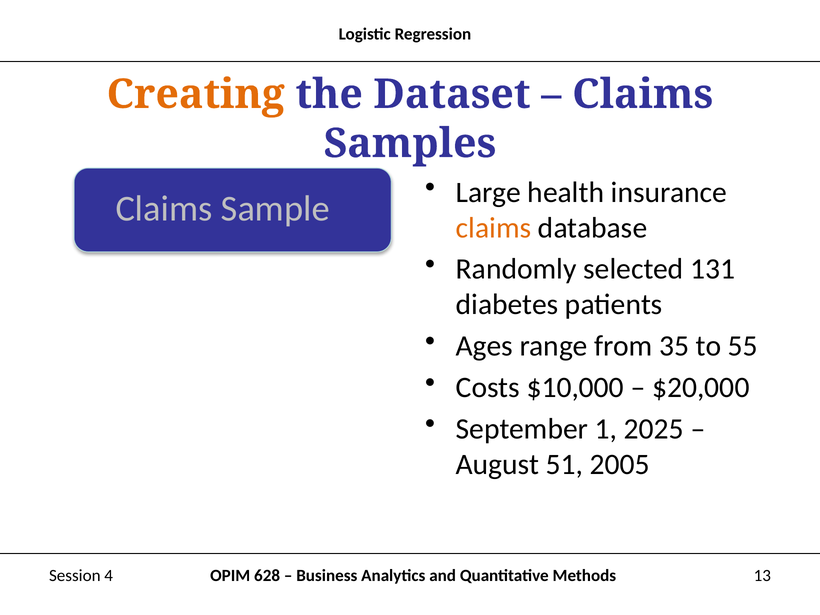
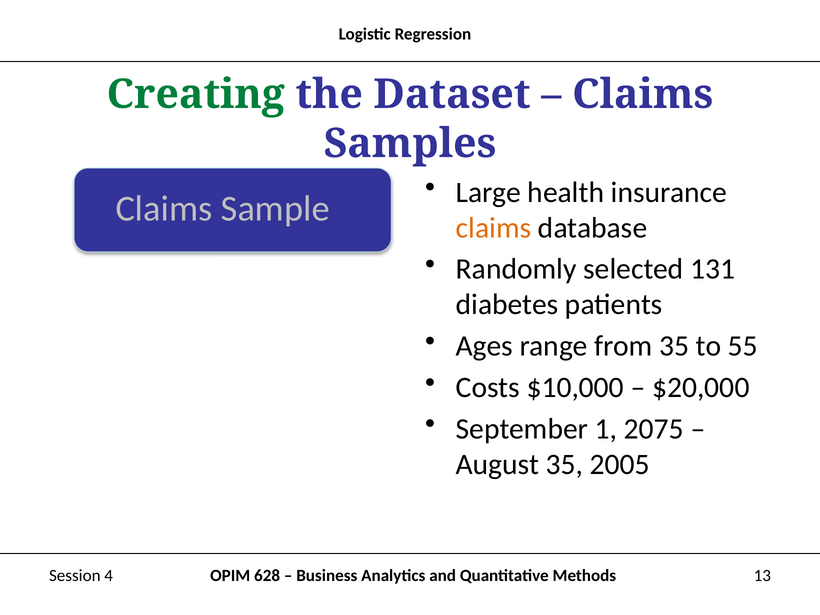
Creating colour: orange -> green (196, 94)
2025: 2025 -> 2075 (654, 429)
August 51: 51 -> 35 (564, 464)
